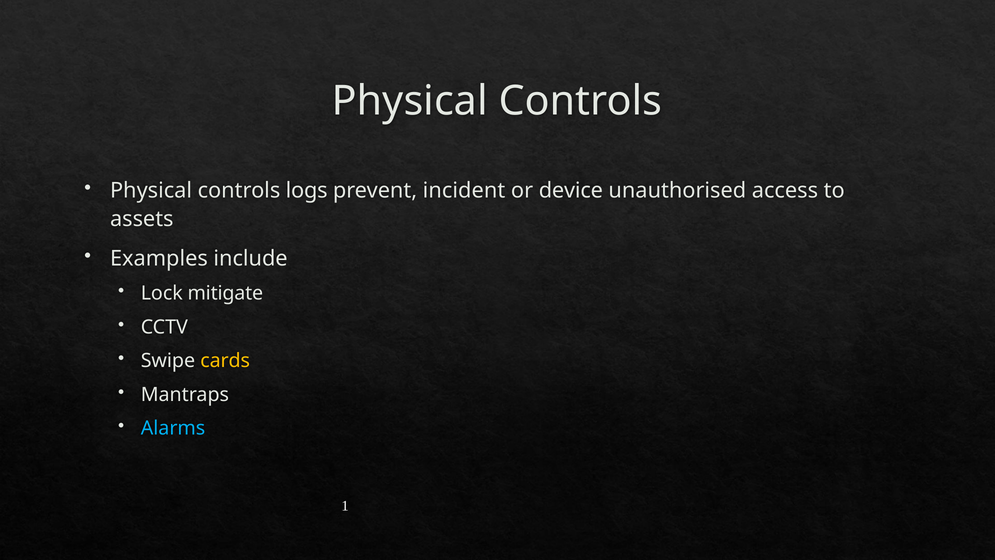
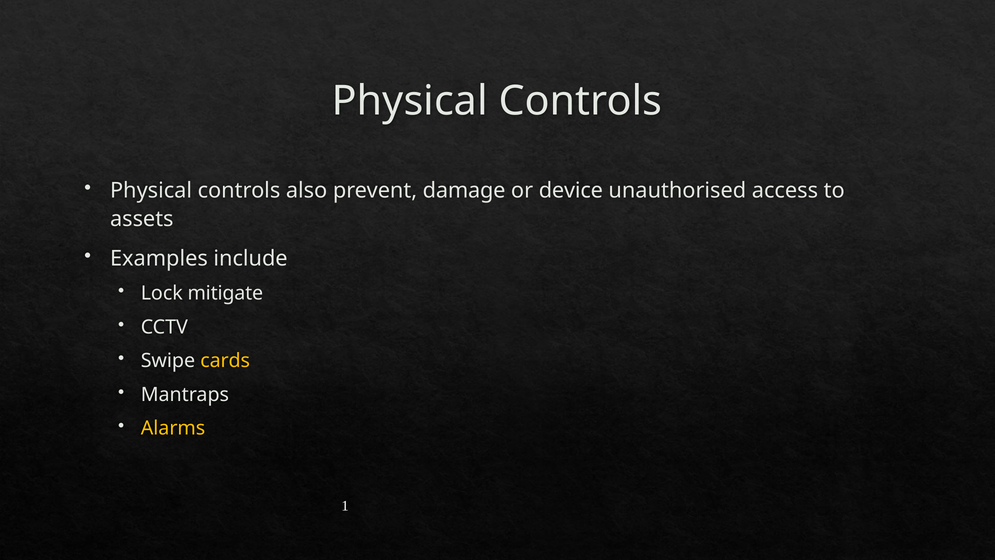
logs: logs -> also (307, 190)
incident: incident -> damage (464, 190)
Alarms colour: light blue -> yellow (173, 428)
